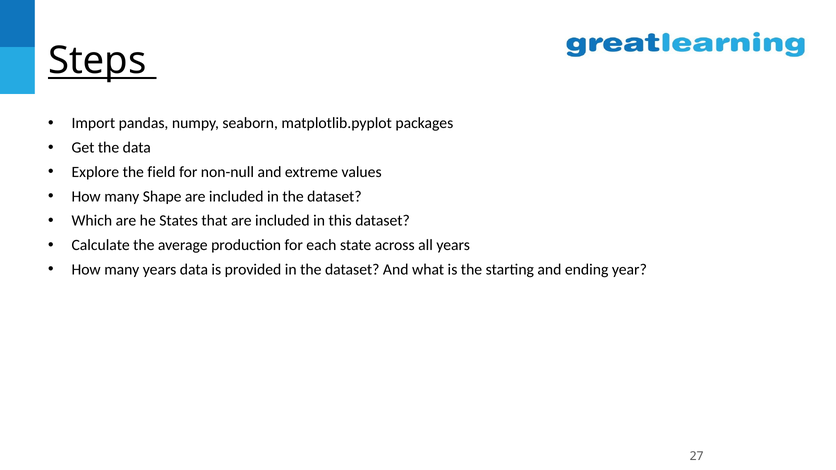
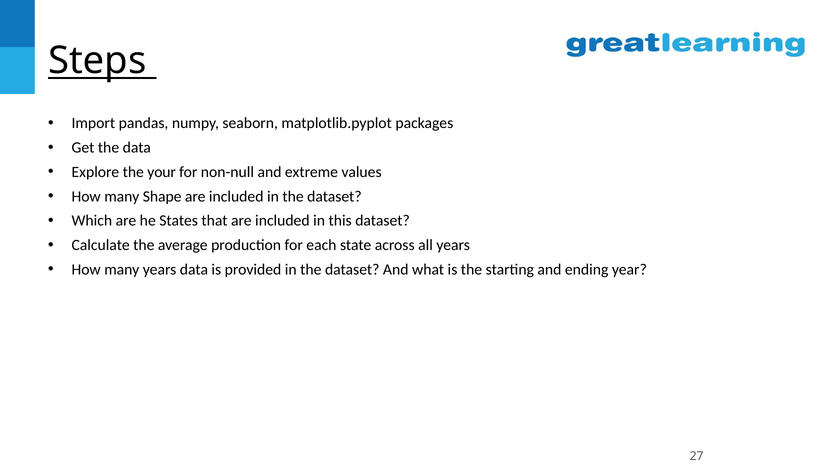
field: field -> your (162, 172)
